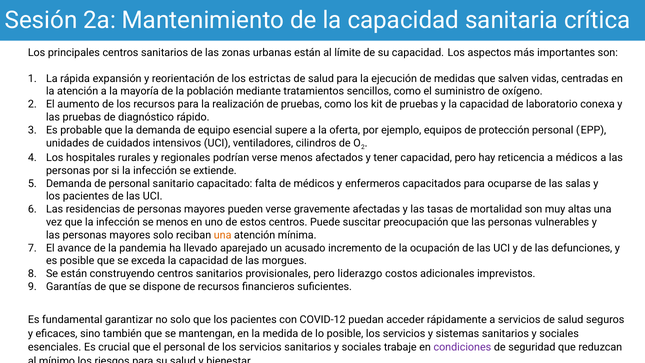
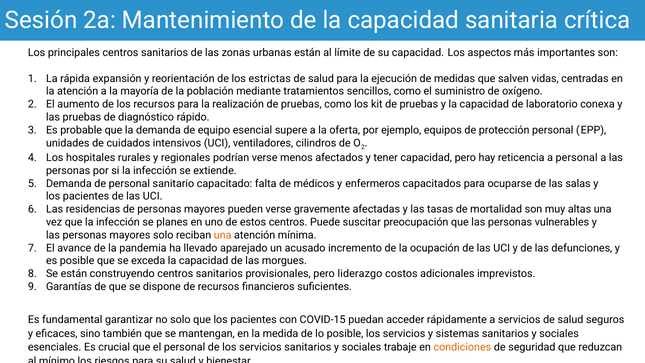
a médicos: médicos -> personal (577, 158)
se menos: menos -> planes (172, 222)
COVID-12: COVID-12 -> COVID-15 (323, 319)
condiciones colour: purple -> orange (462, 347)
